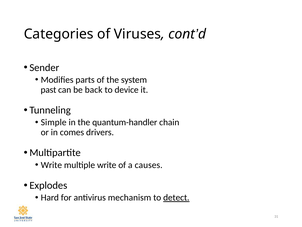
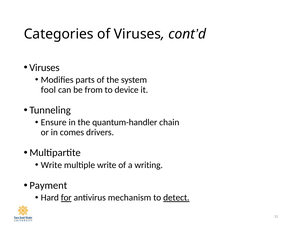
Sender: Sender -> Viruses (44, 67)
past: past -> fool (48, 90)
back: back -> from (94, 90)
Simple: Simple -> Ensure (54, 122)
causes: causes -> writing (149, 165)
Explodes: Explodes -> Payment (48, 185)
for underline: none -> present (66, 197)
